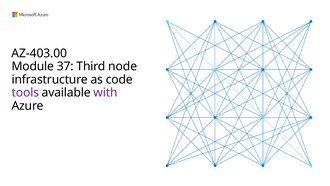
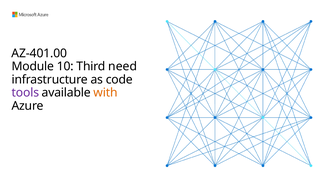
AZ-403.00: AZ-403.00 -> AZ-401.00 (39, 53)
37: 37 -> 10 (65, 66)
node: node -> need (123, 66)
with colour: purple -> orange (106, 92)
